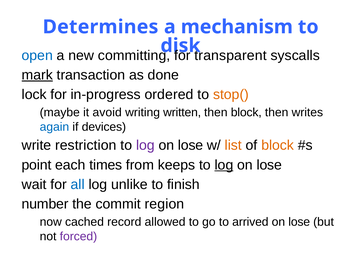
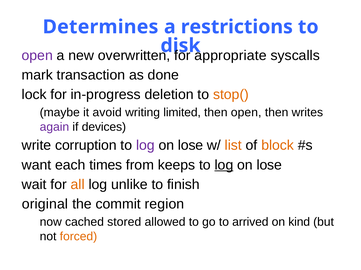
mechanism: mechanism -> restrictions (237, 27)
open colour: blue -> purple (37, 56)
committing: committing -> overwritten (134, 56)
transparent: transparent -> appropriate (231, 56)
mark underline: present -> none (37, 75)
ordered: ordered -> deletion (169, 95)
written: written -> limited (182, 113)
then block: block -> open (246, 113)
again colour: blue -> purple (54, 127)
restriction: restriction -> corruption (86, 146)
point: point -> want (36, 165)
all colour: blue -> orange (78, 185)
number: number -> original (45, 205)
record: record -> stored (124, 223)
lose: lose -> kind (299, 223)
forced colour: purple -> orange (78, 237)
